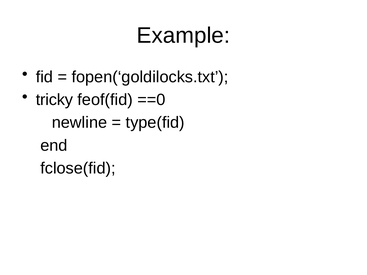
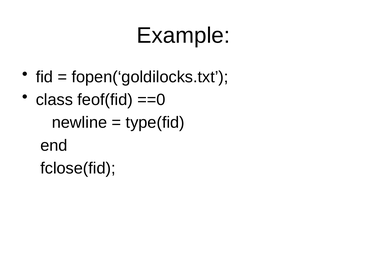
tricky: tricky -> class (54, 100)
